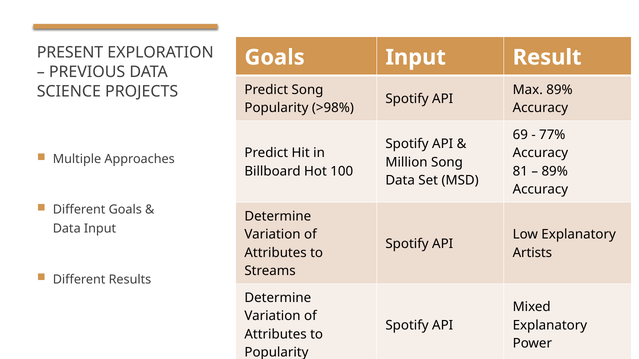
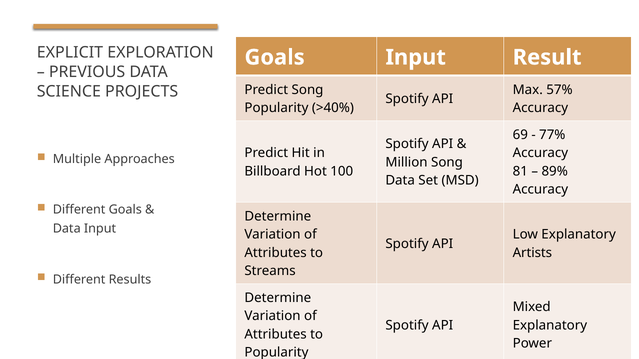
PRESENT: PRESENT -> EXPLICIT (70, 52)
Max 89%: 89% -> 57% (559, 90)
>98%: >98% -> >40% (333, 108)
